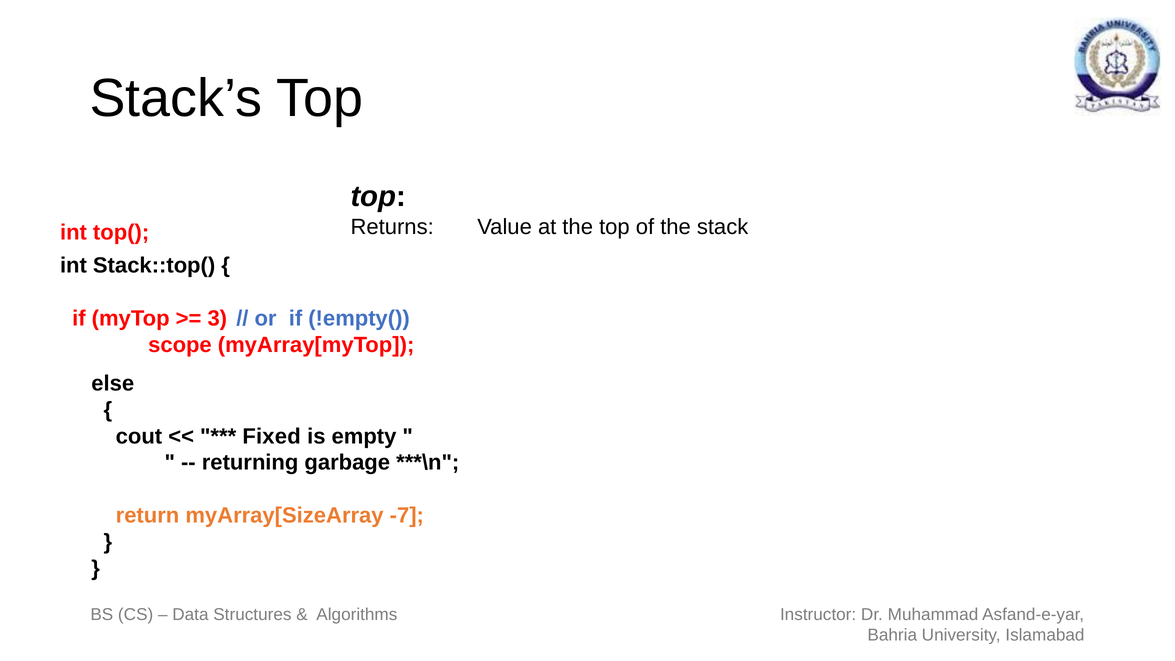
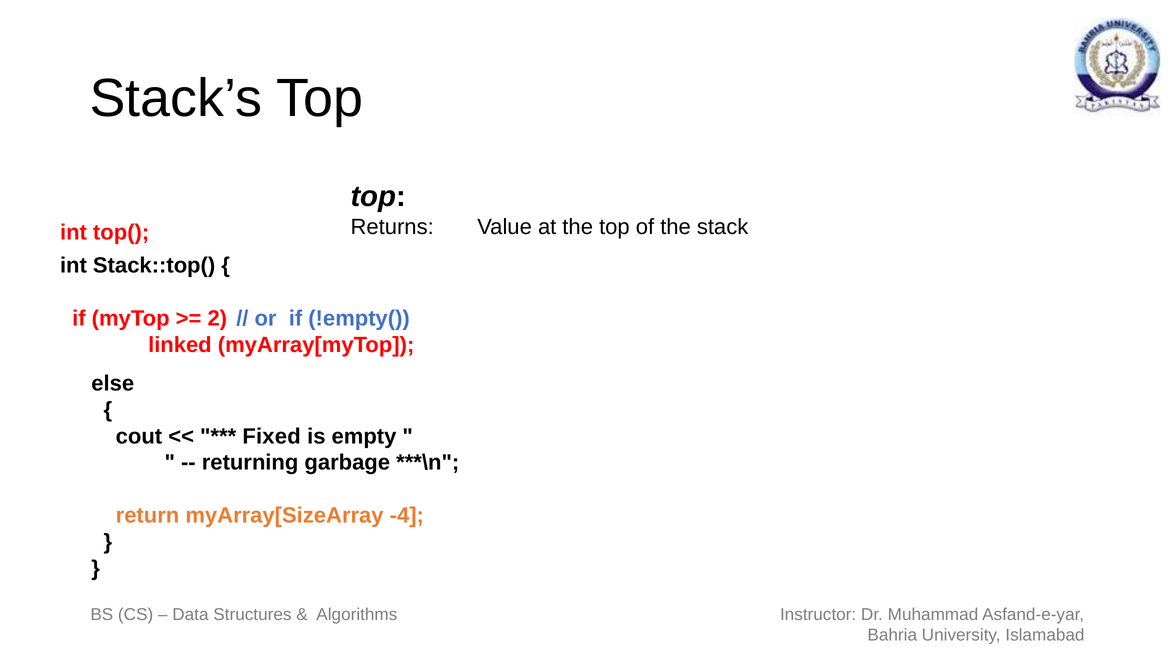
3: 3 -> 2 (217, 318)
scope: scope -> linked (180, 345)
-7: -7 -> -4 (407, 516)
